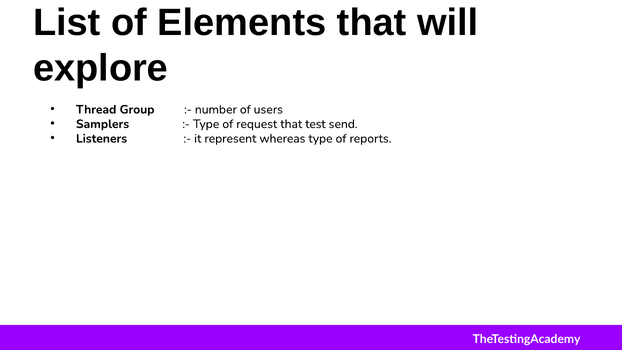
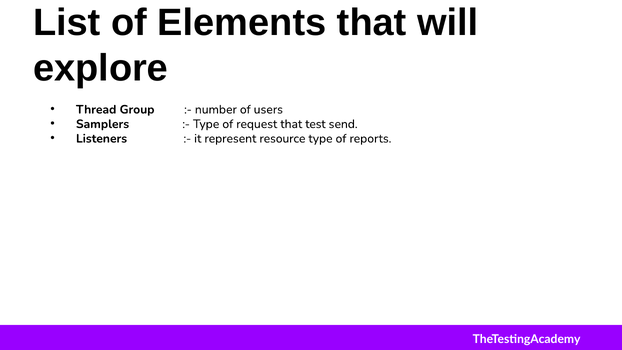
whereas: whereas -> resource (282, 139)
